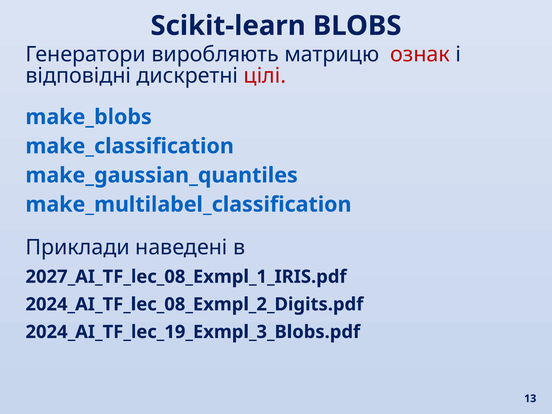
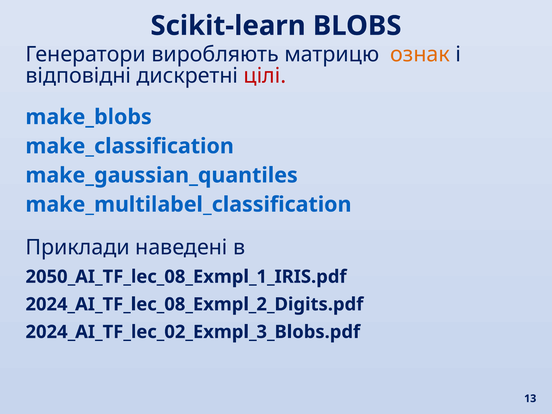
ознак colour: red -> orange (420, 54)
2027_AI_TF_lec_08_Exmpl_1_IRIS.pdf: 2027_AI_TF_lec_08_Exmpl_1_IRIS.pdf -> 2050_AI_TF_lec_08_Exmpl_1_IRIS.pdf (186, 277)
2024_AI_TF_lec_19_Exmpl_3_Blobs.pdf: 2024_AI_TF_lec_19_Exmpl_3_Blobs.pdf -> 2024_AI_TF_lec_02_Exmpl_3_Blobs.pdf (193, 332)
